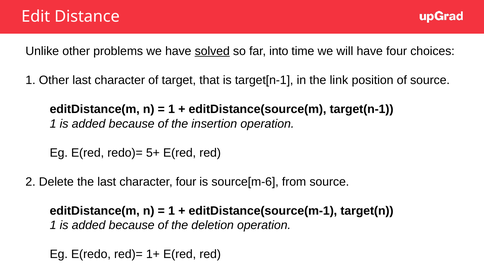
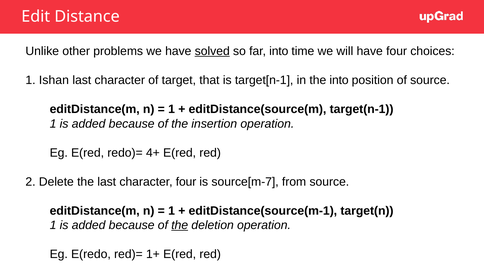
1 Other: Other -> Ishan (54, 80)
the link: link -> into (339, 80)
5+: 5+ -> 4+ (153, 153)
source[m-6: source[m-6 -> source[m-7 (245, 182)
the underline: none -> present (180, 225)
